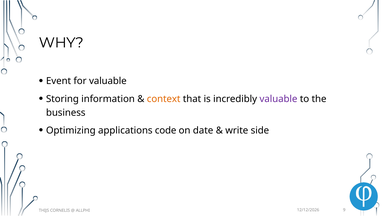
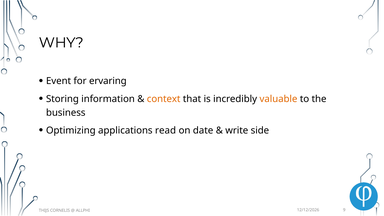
for valuable: valuable -> ervaring (108, 81)
valuable colour: purple -> orange (278, 99)
code: code -> read (166, 130)
